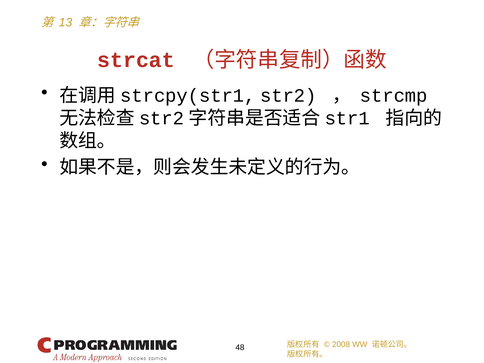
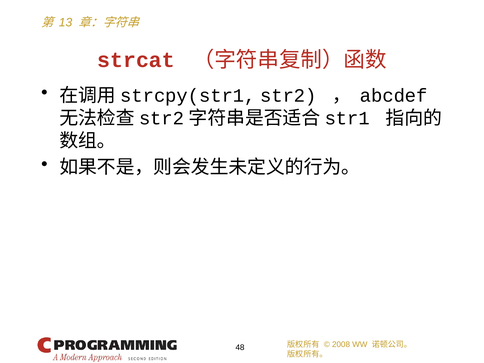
strcmp: strcmp -> abcdef (394, 96)
